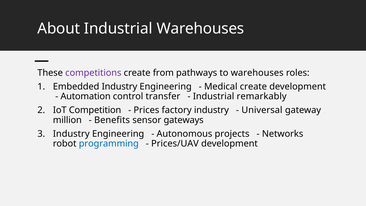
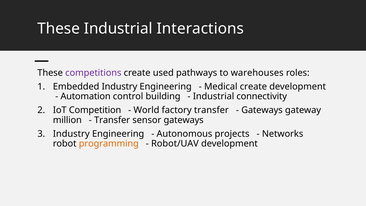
About: About -> These (59, 29)
Industrial Warehouses: Warehouses -> Interactions (200, 29)
from: from -> used (163, 73)
transfer: transfer -> building (163, 96)
remarkably: remarkably -> connectivity (262, 96)
Prices: Prices -> World (146, 110)
factory industry: industry -> transfer (211, 110)
Universal: Universal -> Gateways (262, 110)
Benefits: Benefits -> Transfer (112, 120)
programming colour: blue -> orange (109, 144)
Prices/UAV: Prices/UAV -> Robot/UAV (175, 144)
